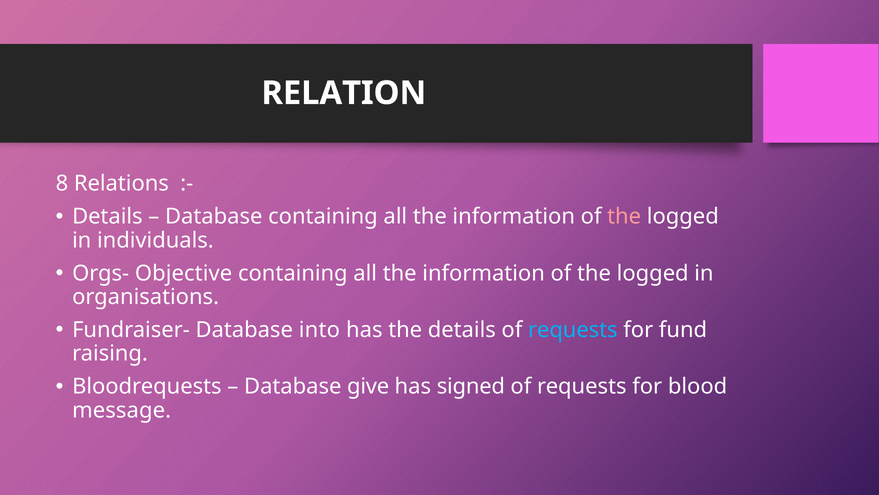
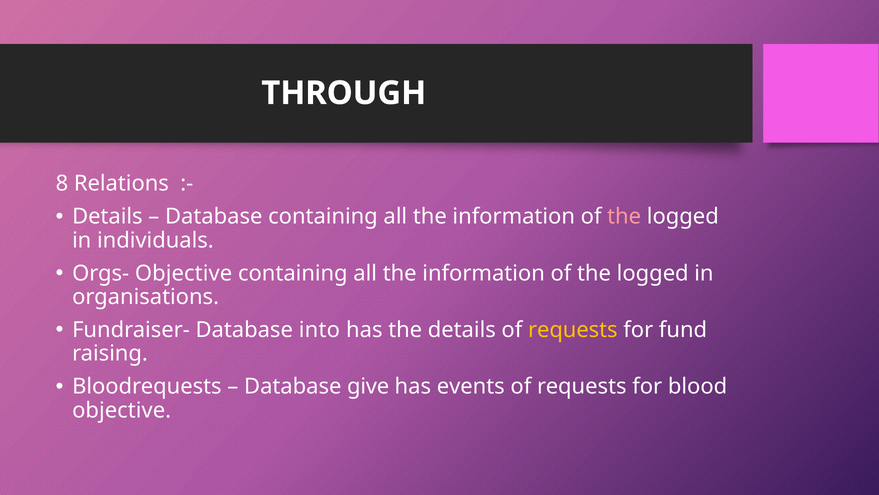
RELATION: RELATION -> THROUGH (344, 93)
requests colour: light blue -> yellow (573, 330)
signed: signed -> events (471, 386)
message: message -> objective (122, 410)
